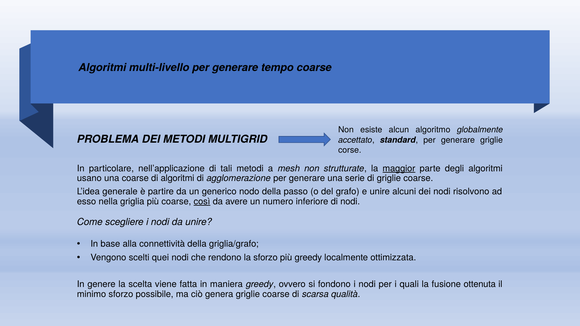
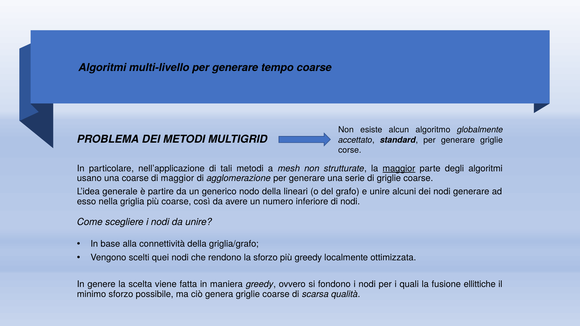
di algoritmi: algoritmi -> maggior (177, 178)
passo: passo -> lineari (296, 192)
nodi risolvono: risolvono -> generare (471, 192)
così underline: present -> none (202, 202)
ottenuta: ottenuta -> ellittiche (480, 284)
